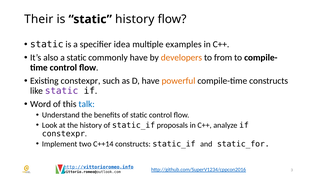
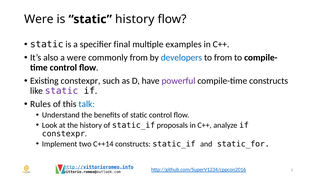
Their: Their -> Were (39, 19)
idea: idea -> final (122, 44)
a static: static -> were (76, 58)
commonly have: have -> from (139, 58)
developers colour: orange -> blue (181, 58)
powerful colour: orange -> purple (178, 81)
Word: Word -> Rules (40, 104)
